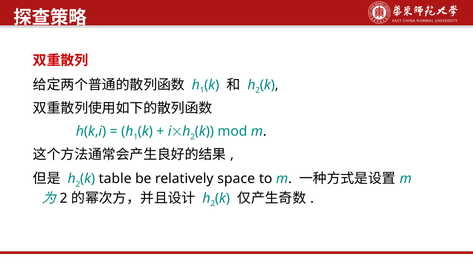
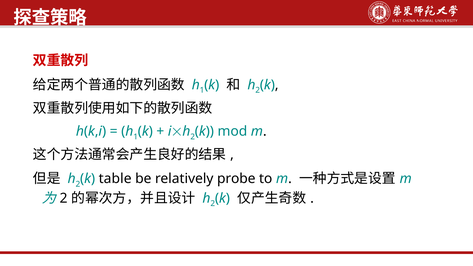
space: space -> probe (236, 179)
